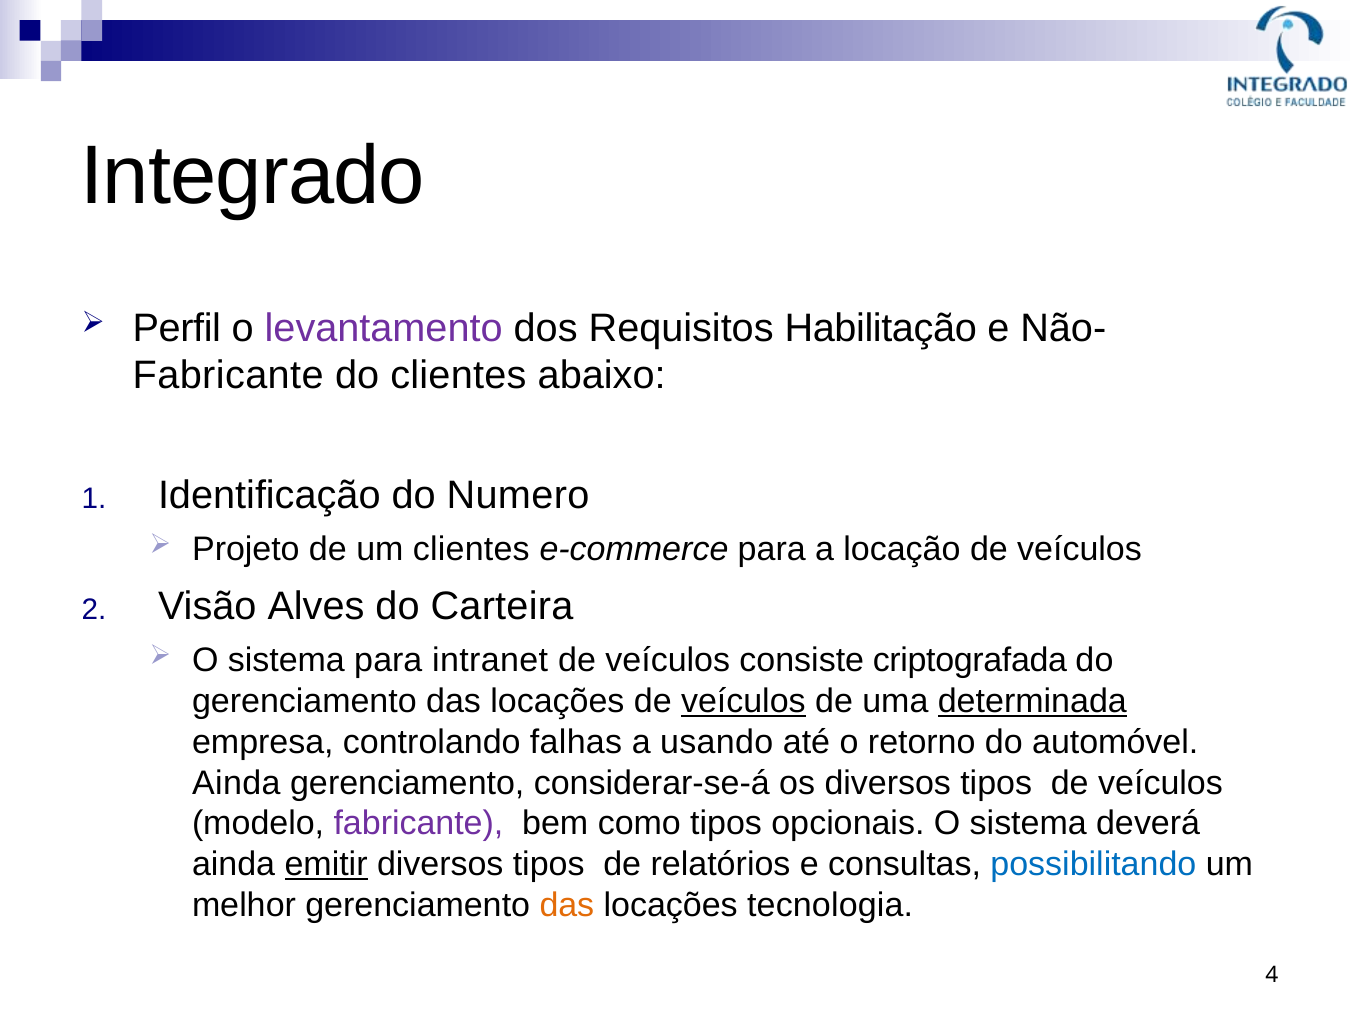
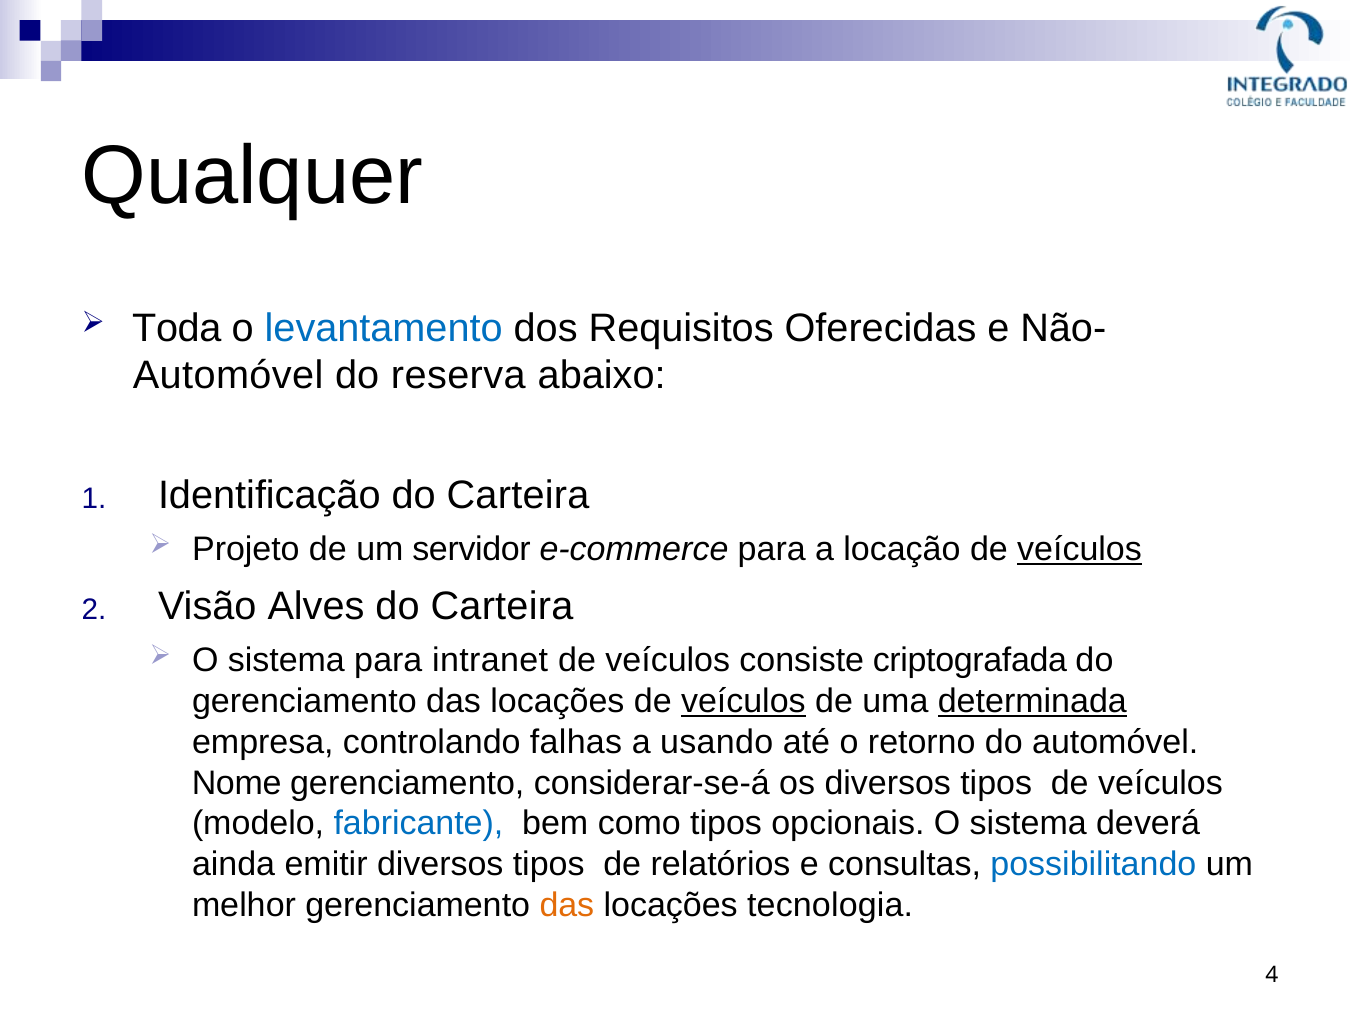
Integrado: Integrado -> Qualquer (252, 176)
Perfil: Perfil -> Toda (177, 328)
levantamento colour: purple -> blue (384, 328)
Habilitação: Habilitação -> Oferecidas (881, 328)
Fabricante: Fabricante -> Automóvel (228, 376)
do clientes: clientes -> reserva (458, 376)
Identificação do Numero: Numero -> Carteira (518, 495)
um clientes: clientes -> servidor (472, 549)
veículos underline: none -> present (1080, 549)
Ainda: Ainda -> Nome (237, 783)
fabricante colour: purple -> blue (418, 824)
emitir underline: present -> none (326, 865)
